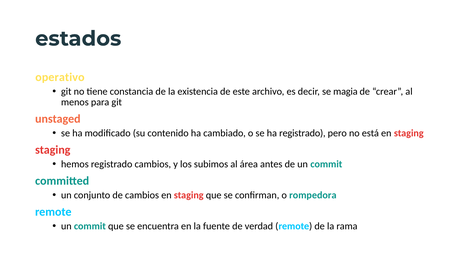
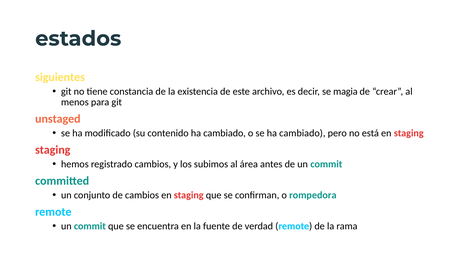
operativo: operativo -> siguientes (60, 77)
se ha registrado: registrado -> cambiado (302, 133)
